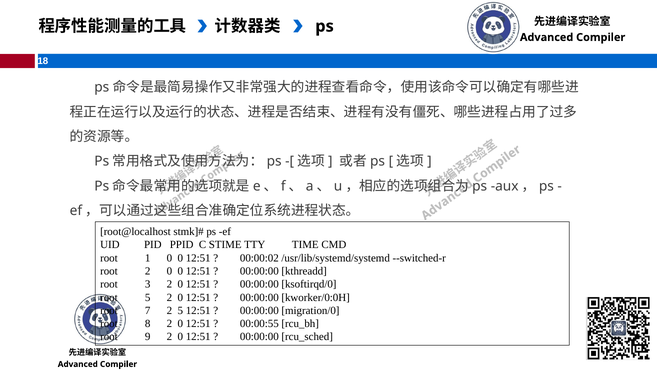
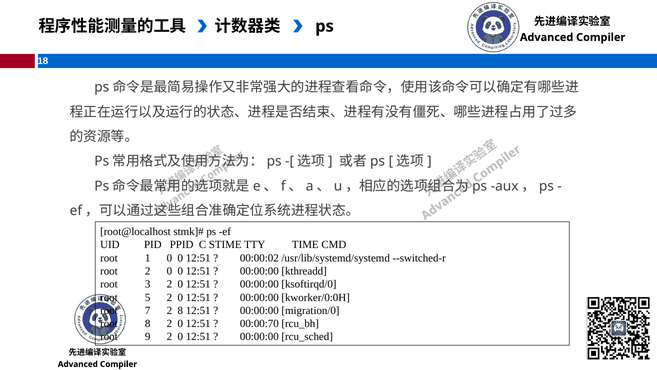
2 5: 5 -> 8 (180, 310)
00:00:55: 00:00:55 -> 00:00:70 (259, 323)
